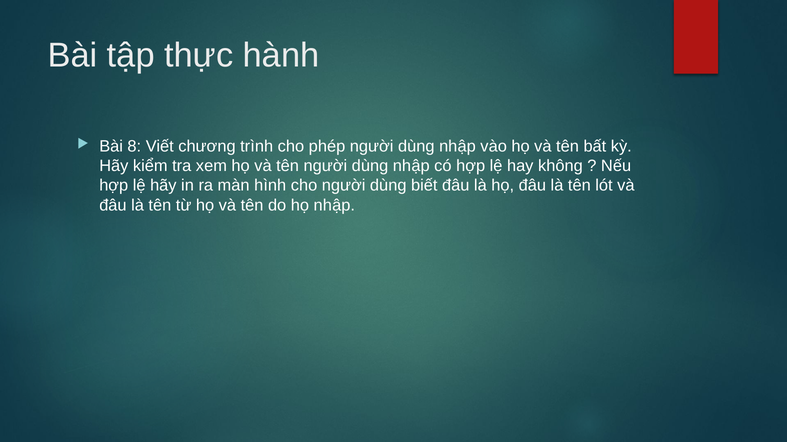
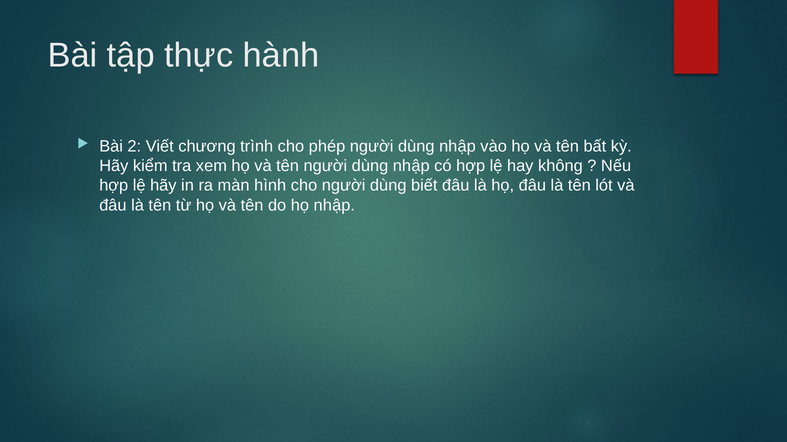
8: 8 -> 2 (134, 146)
